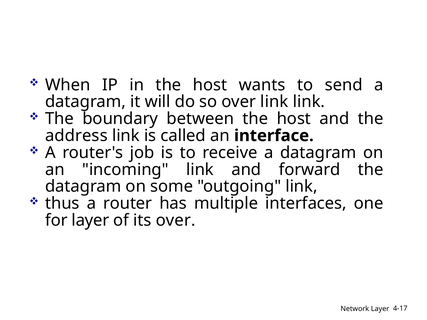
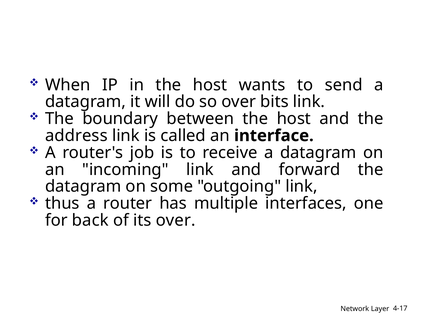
over link: link -> bits (274, 102)
for layer: layer -> back (90, 220)
